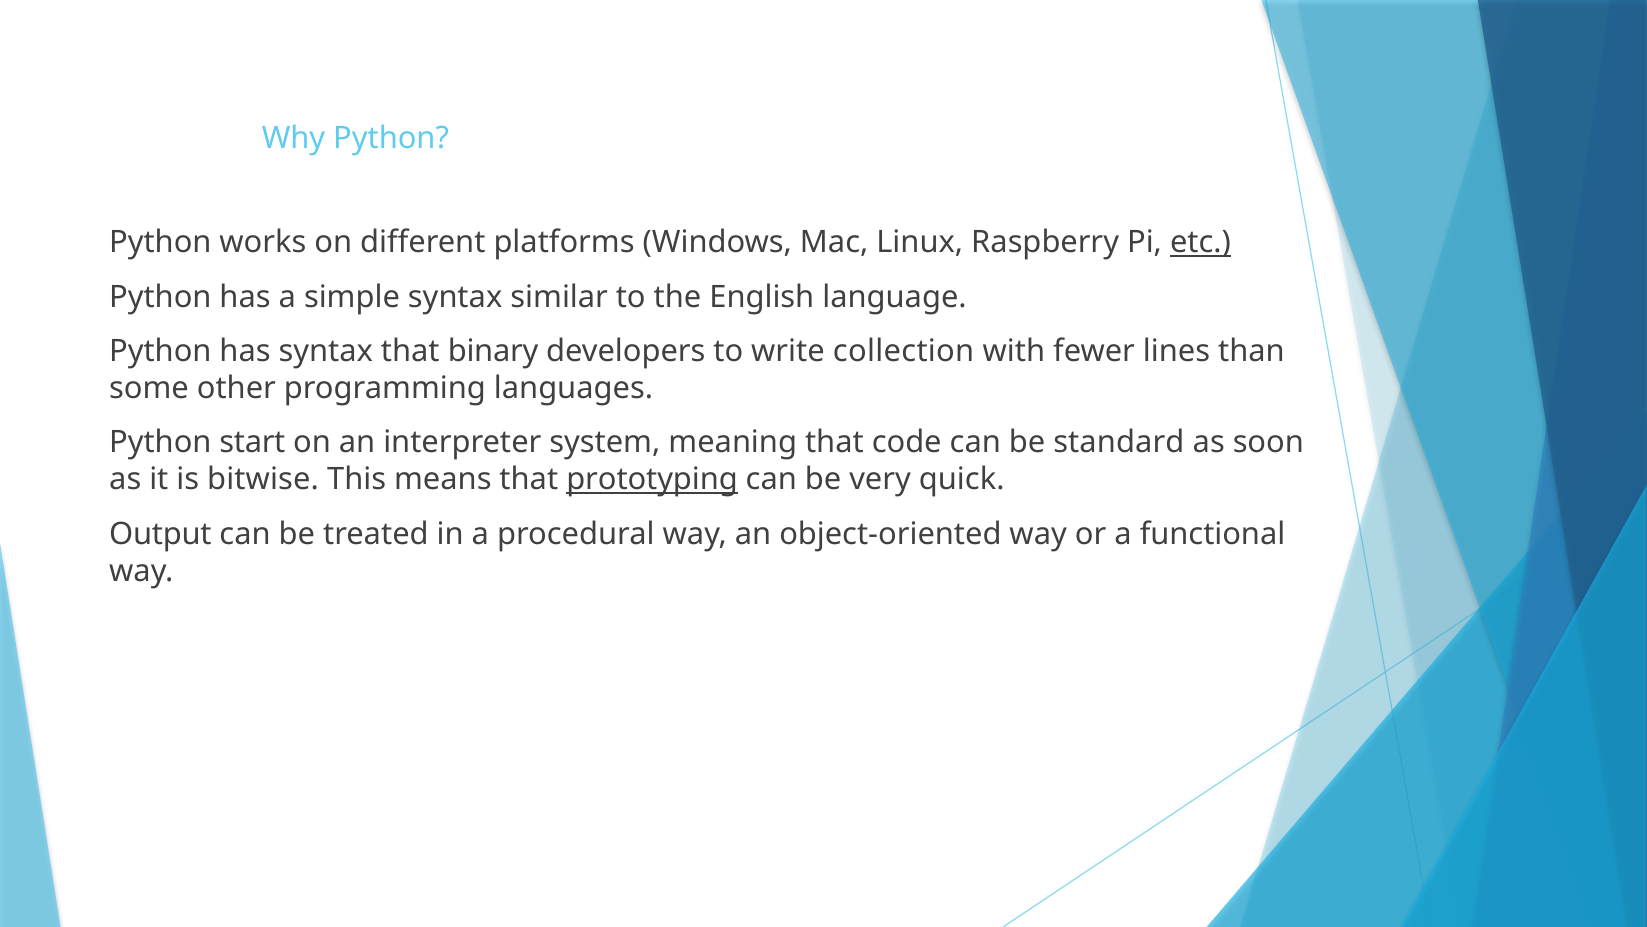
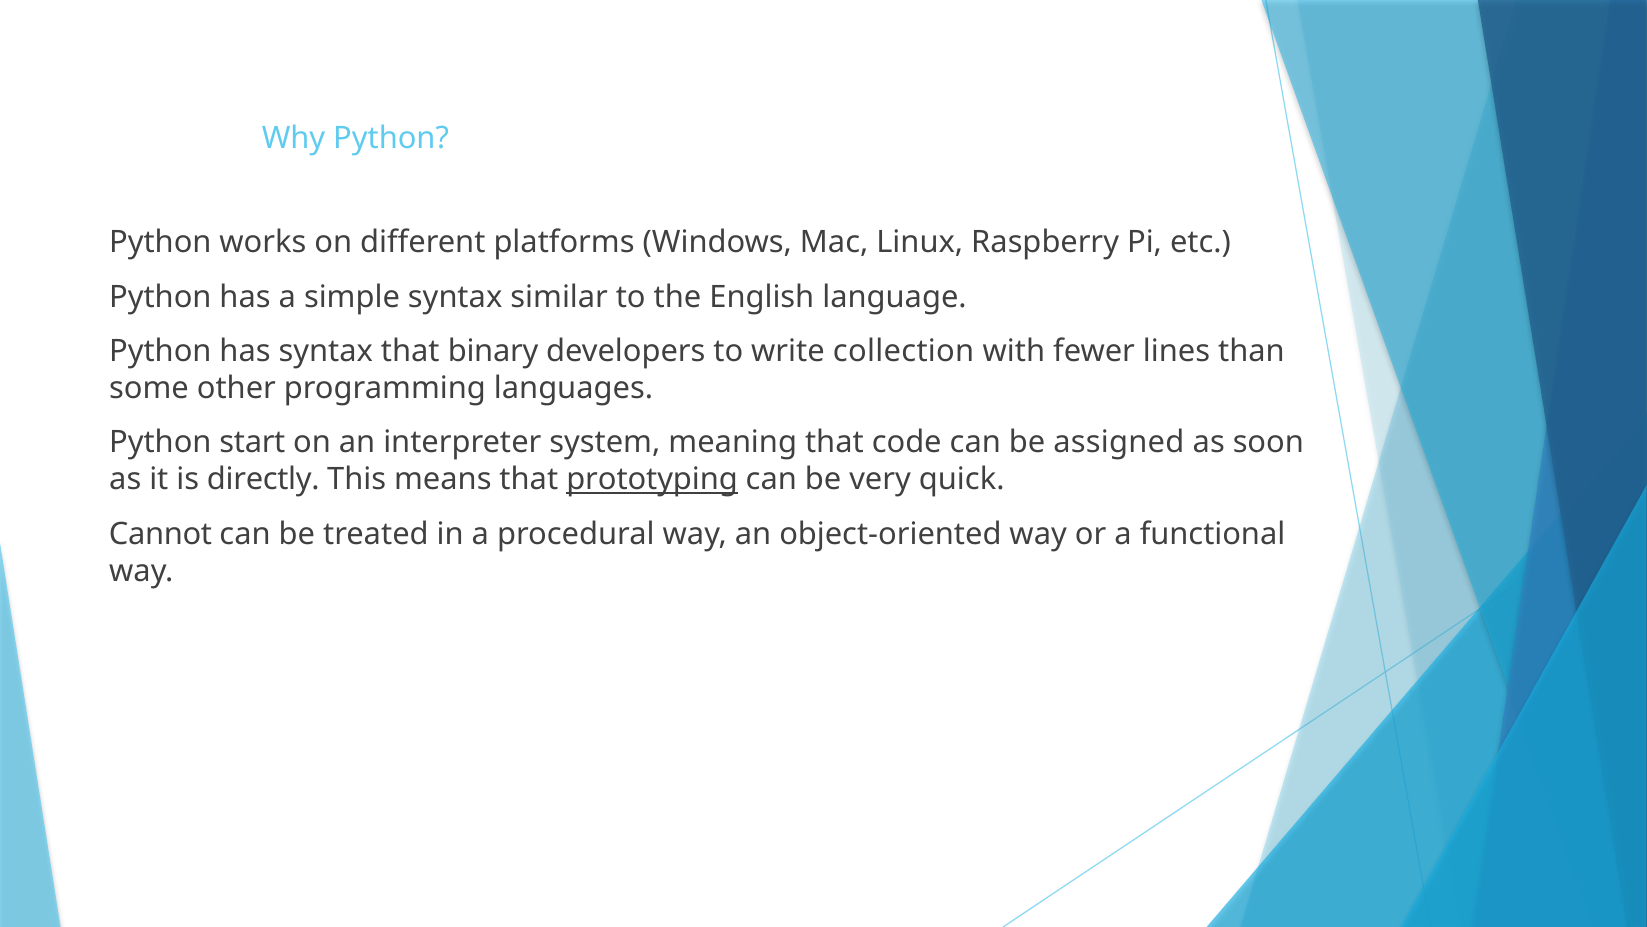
etc underline: present -> none (1200, 243)
standard: standard -> assigned (1119, 442)
bitwise: bitwise -> directly (263, 479)
Output: Output -> Cannot (160, 534)
